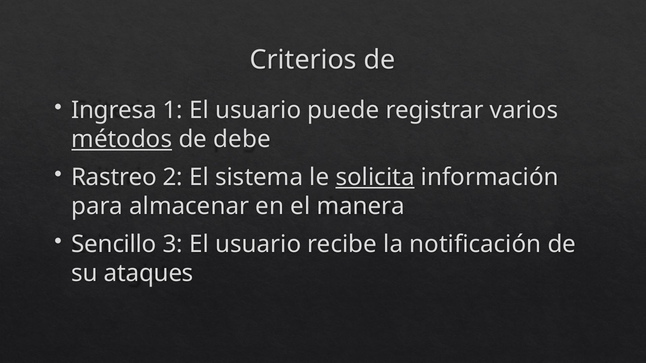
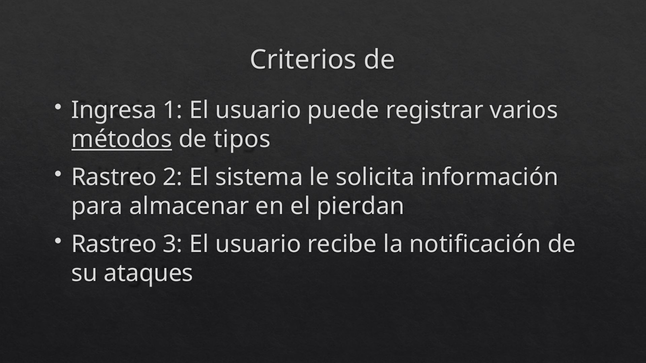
debe: debe -> tipos (242, 140)
solicita underline: present -> none (375, 177)
manera: manera -> pierdan (361, 207)
Sencillo: Sencillo -> Rastreo (114, 244)
